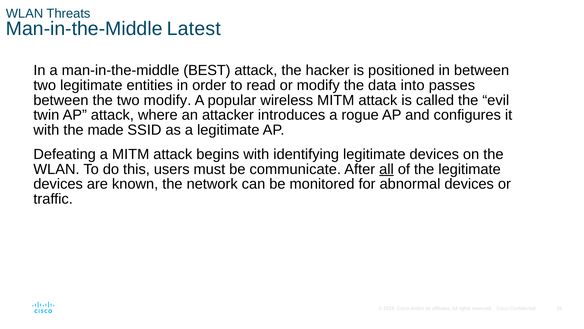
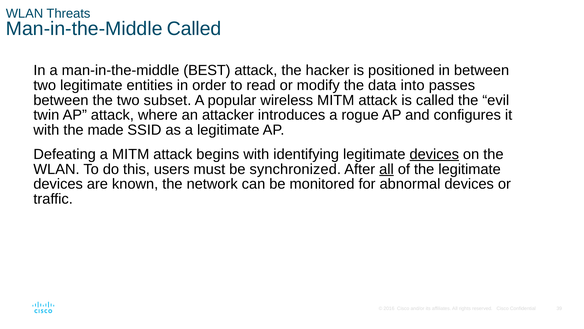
Man-in-the-Middle Latest: Latest -> Called (194, 29)
two modify: modify -> subset (168, 100)
devices underline: none -> present (434, 154)
communicate: communicate -> synchronized (295, 169)
